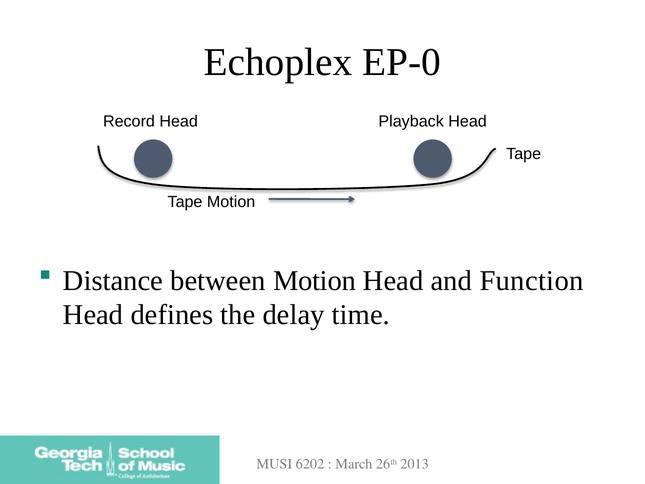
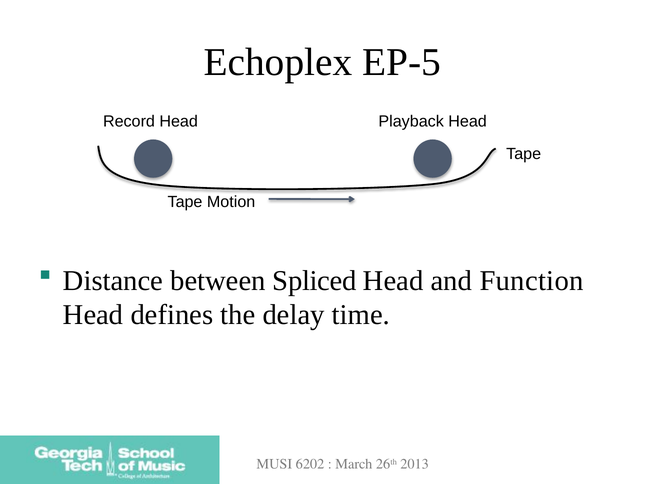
EP-0: EP-0 -> EP-5 (402, 62)
between Motion: Motion -> Spliced (315, 280)
